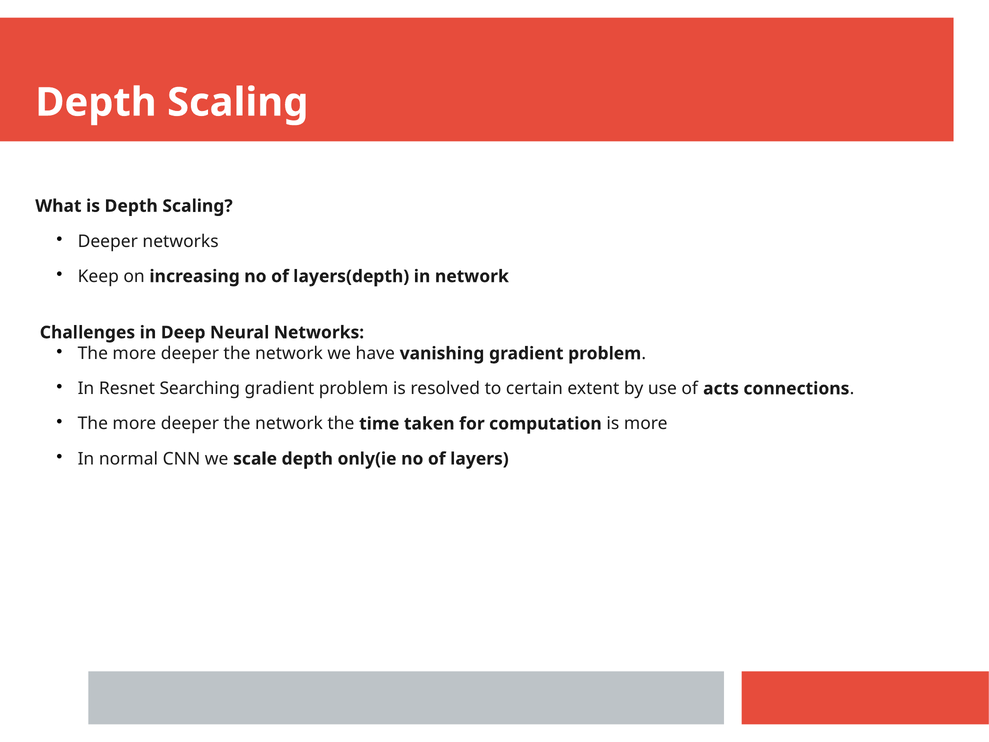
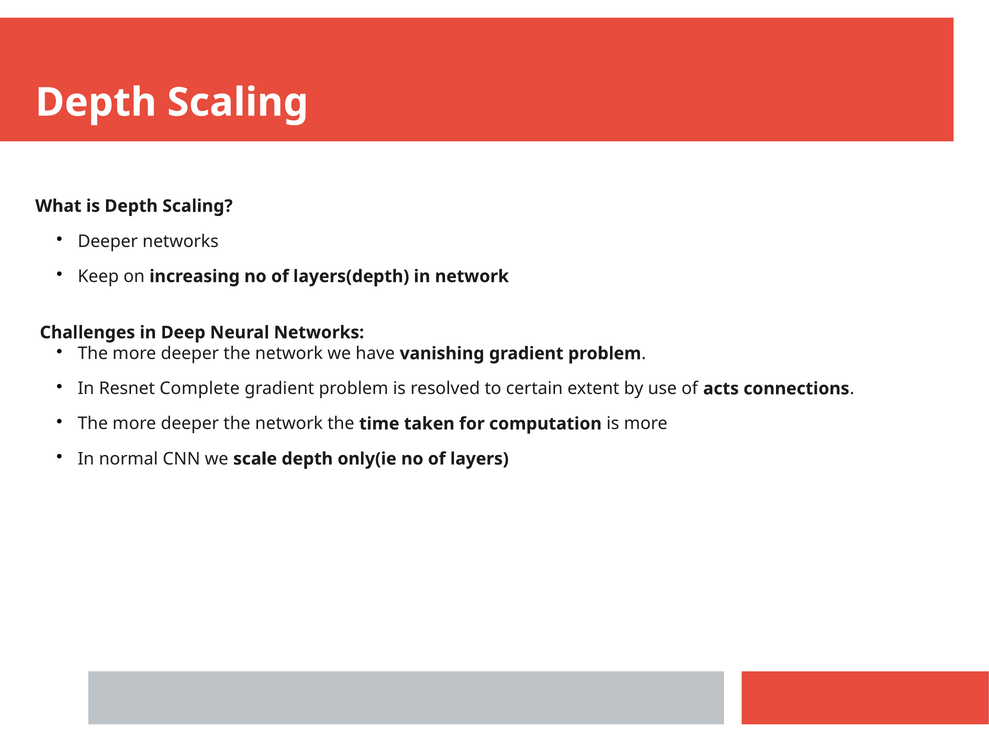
Searching: Searching -> Complete (200, 388)
